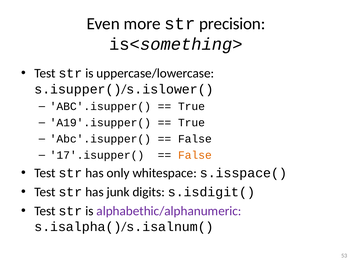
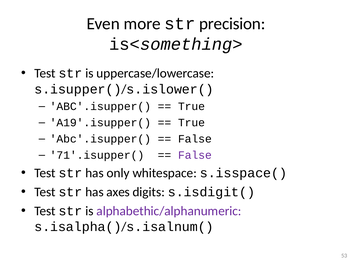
17'.isupper(: 17'.isupper( -> 71'.isupper( (97, 155)
False colour: orange -> purple (195, 155)
junk: junk -> axes (118, 192)
